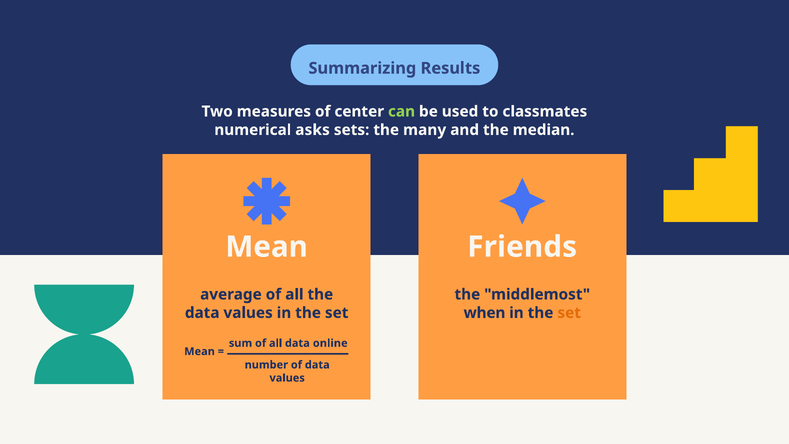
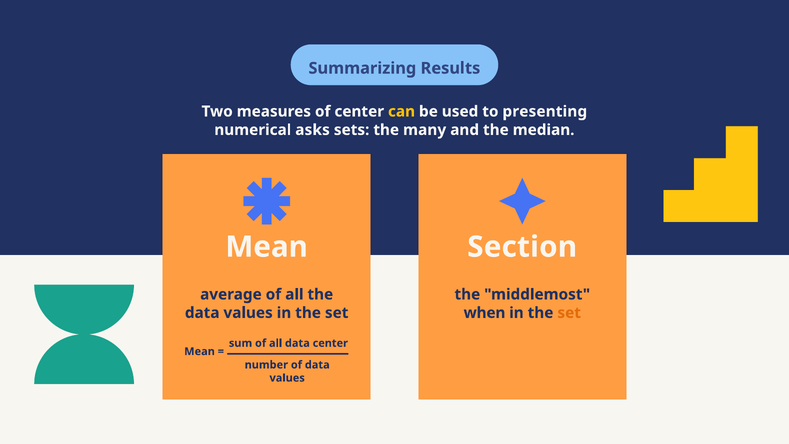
can colour: light green -> yellow (402, 111)
classmates: classmates -> presenting (545, 111)
Friends: Friends -> Section (522, 247)
data online: online -> center (330, 343)
